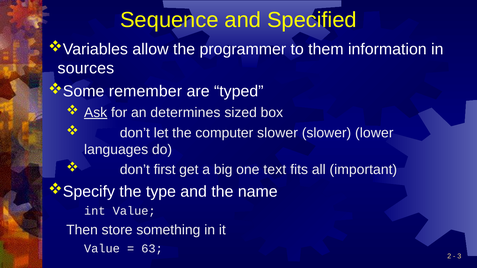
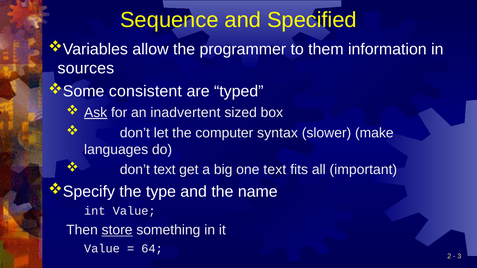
remember: remember -> consistent (145, 91)
determines: determines -> inadvertent (185, 113)
computer slower: slower -> syntax (278, 133)
lower: lower -> make (374, 133)
don’t first: first -> text (165, 170)
store underline: none -> present (117, 230)
63: 63 -> 64 (152, 249)
